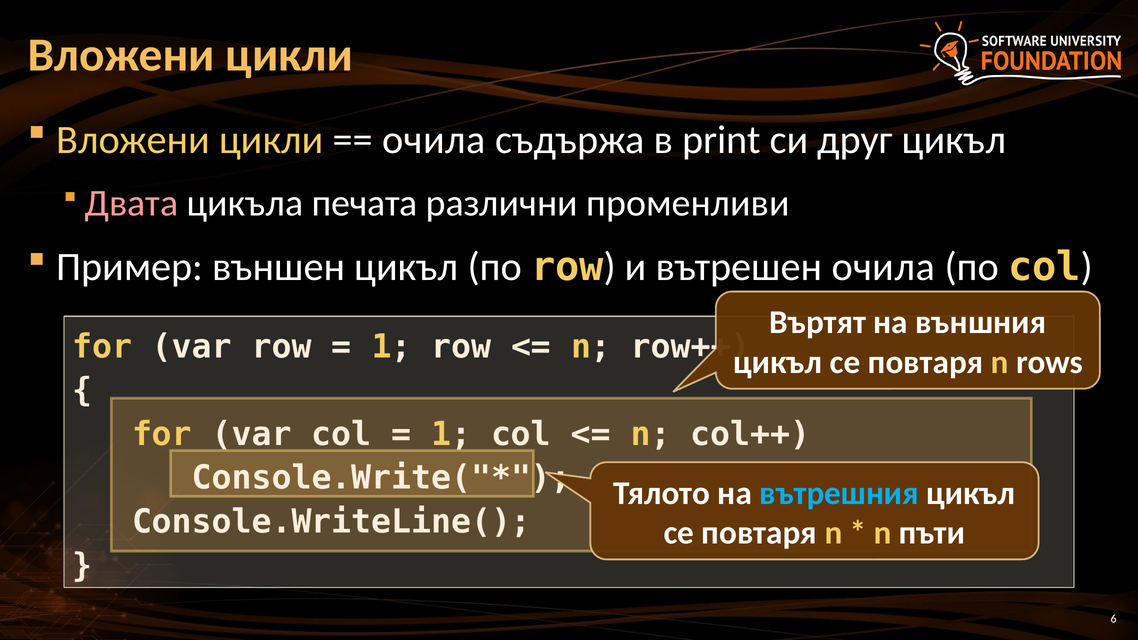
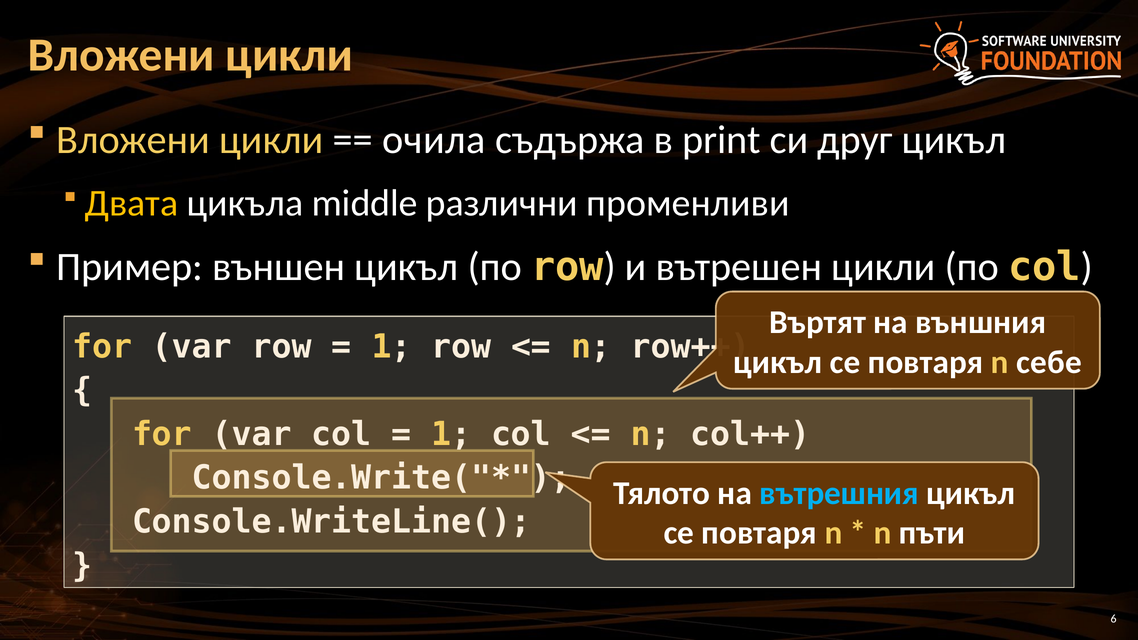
Двата colour: pink -> yellow (132, 204)
печата: печата -> middle (365, 204)
вътрешен очила: очила -> цикли (883, 267)
rows: rows -> себе (1049, 362)
